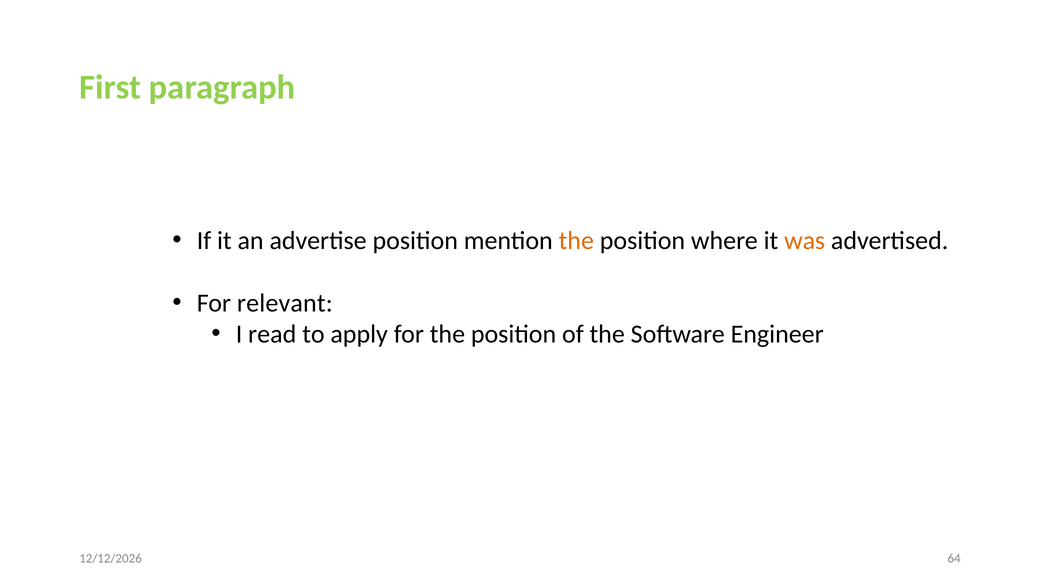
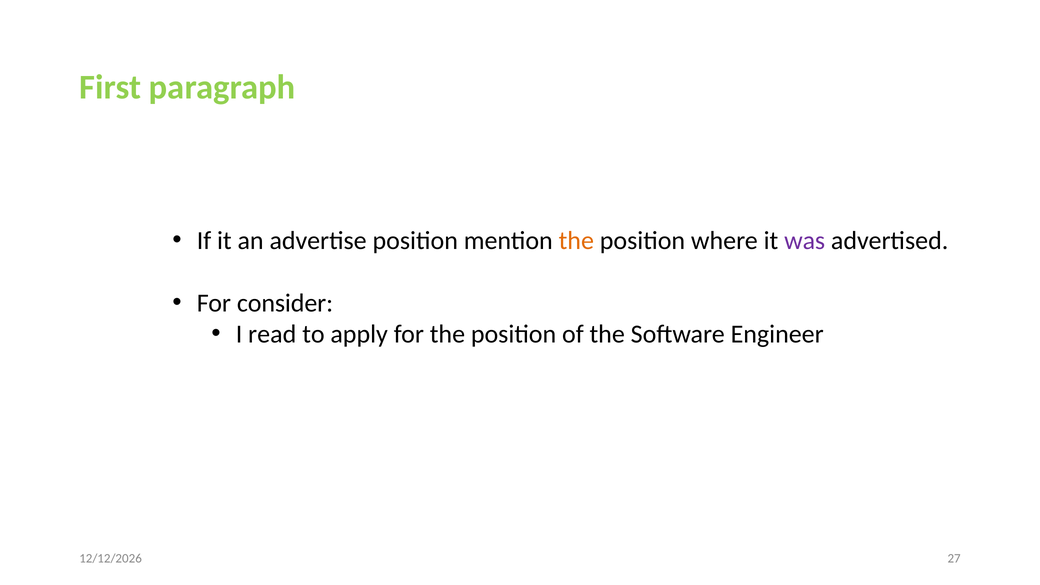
was colour: orange -> purple (805, 241)
relevant: relevant -> consider (285, 303)
64: 64 -> 27 (954, 559)
